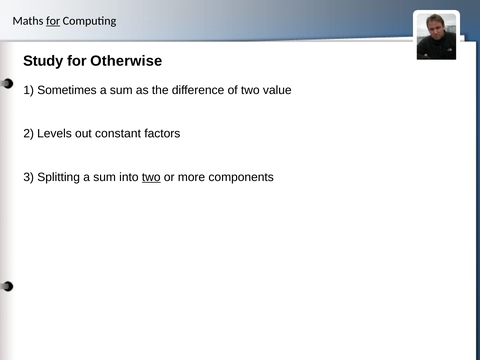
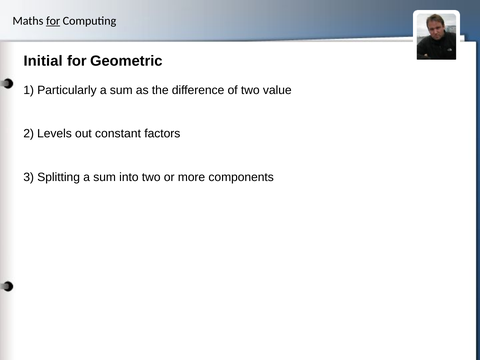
Study: Study -> Initial (43, 61)
Otherwise: Otherwise -> Geometric (126, 61)
Sometimes: Sometimes -> Particularly (67, 90)
two underline: present -> none (151, 177)
